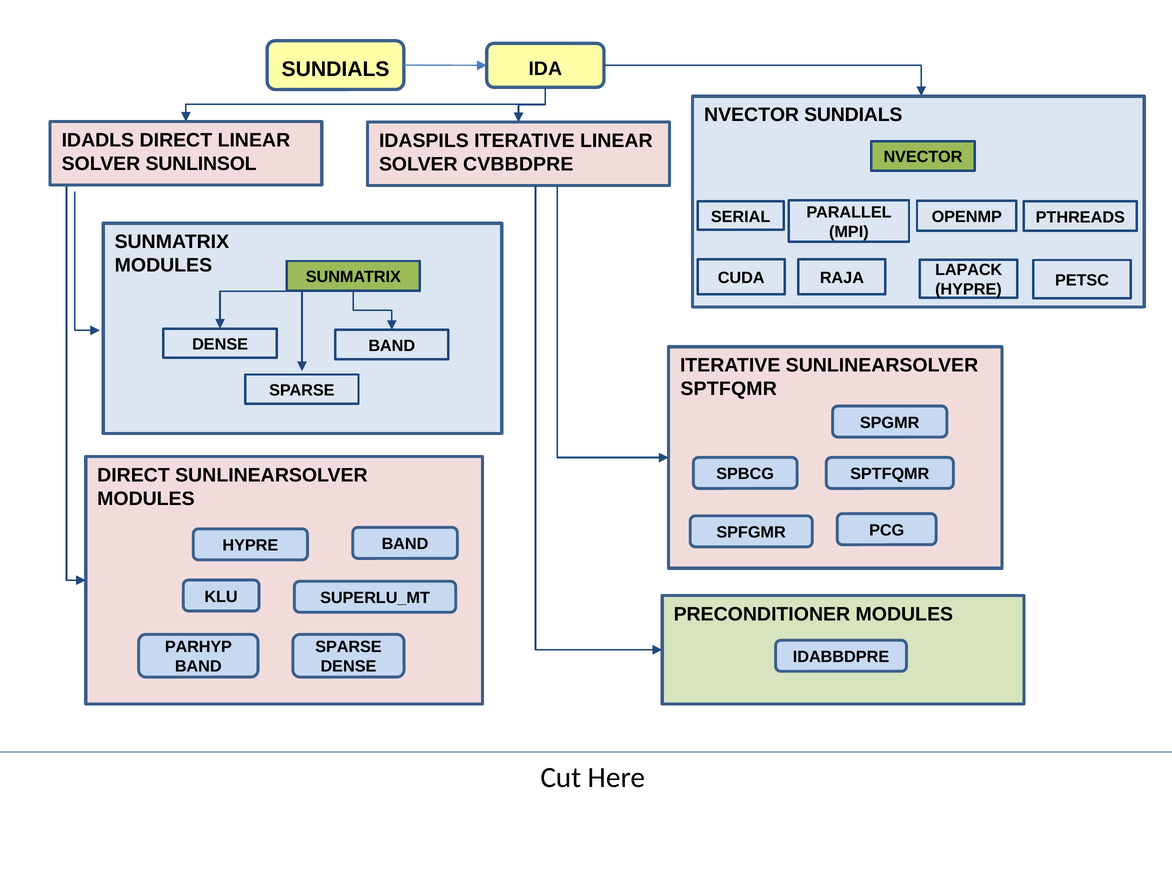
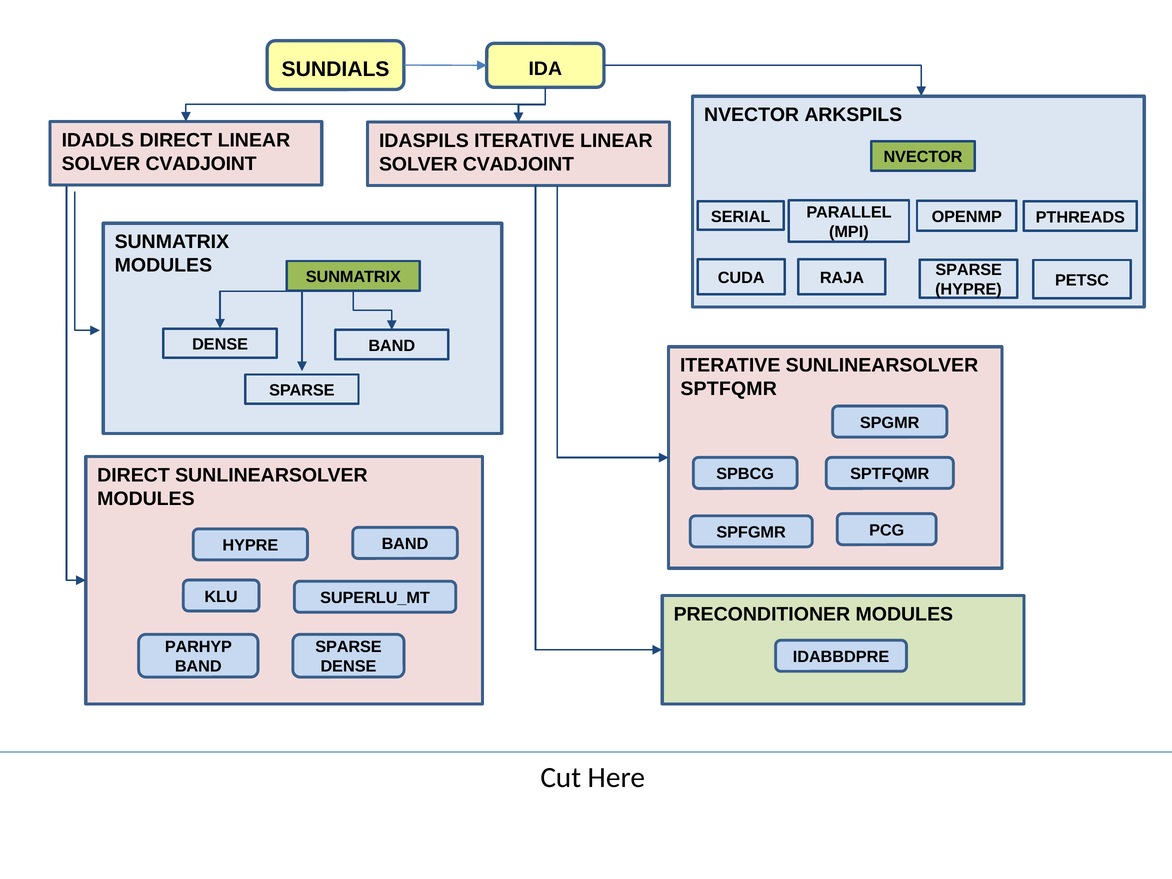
NVECTOR SUNDIALS: SUNDIALS -> ARKSPILS (853, 115)
SUNLINSOL: SUNLINSOL -> CVADJOINT (201, 164)
CVBBDPRE: CVBBDPRE -> CVADJOINT (518, 164)
RAJA LAPACK: LAPACK -> SPARSE (969, 270)
